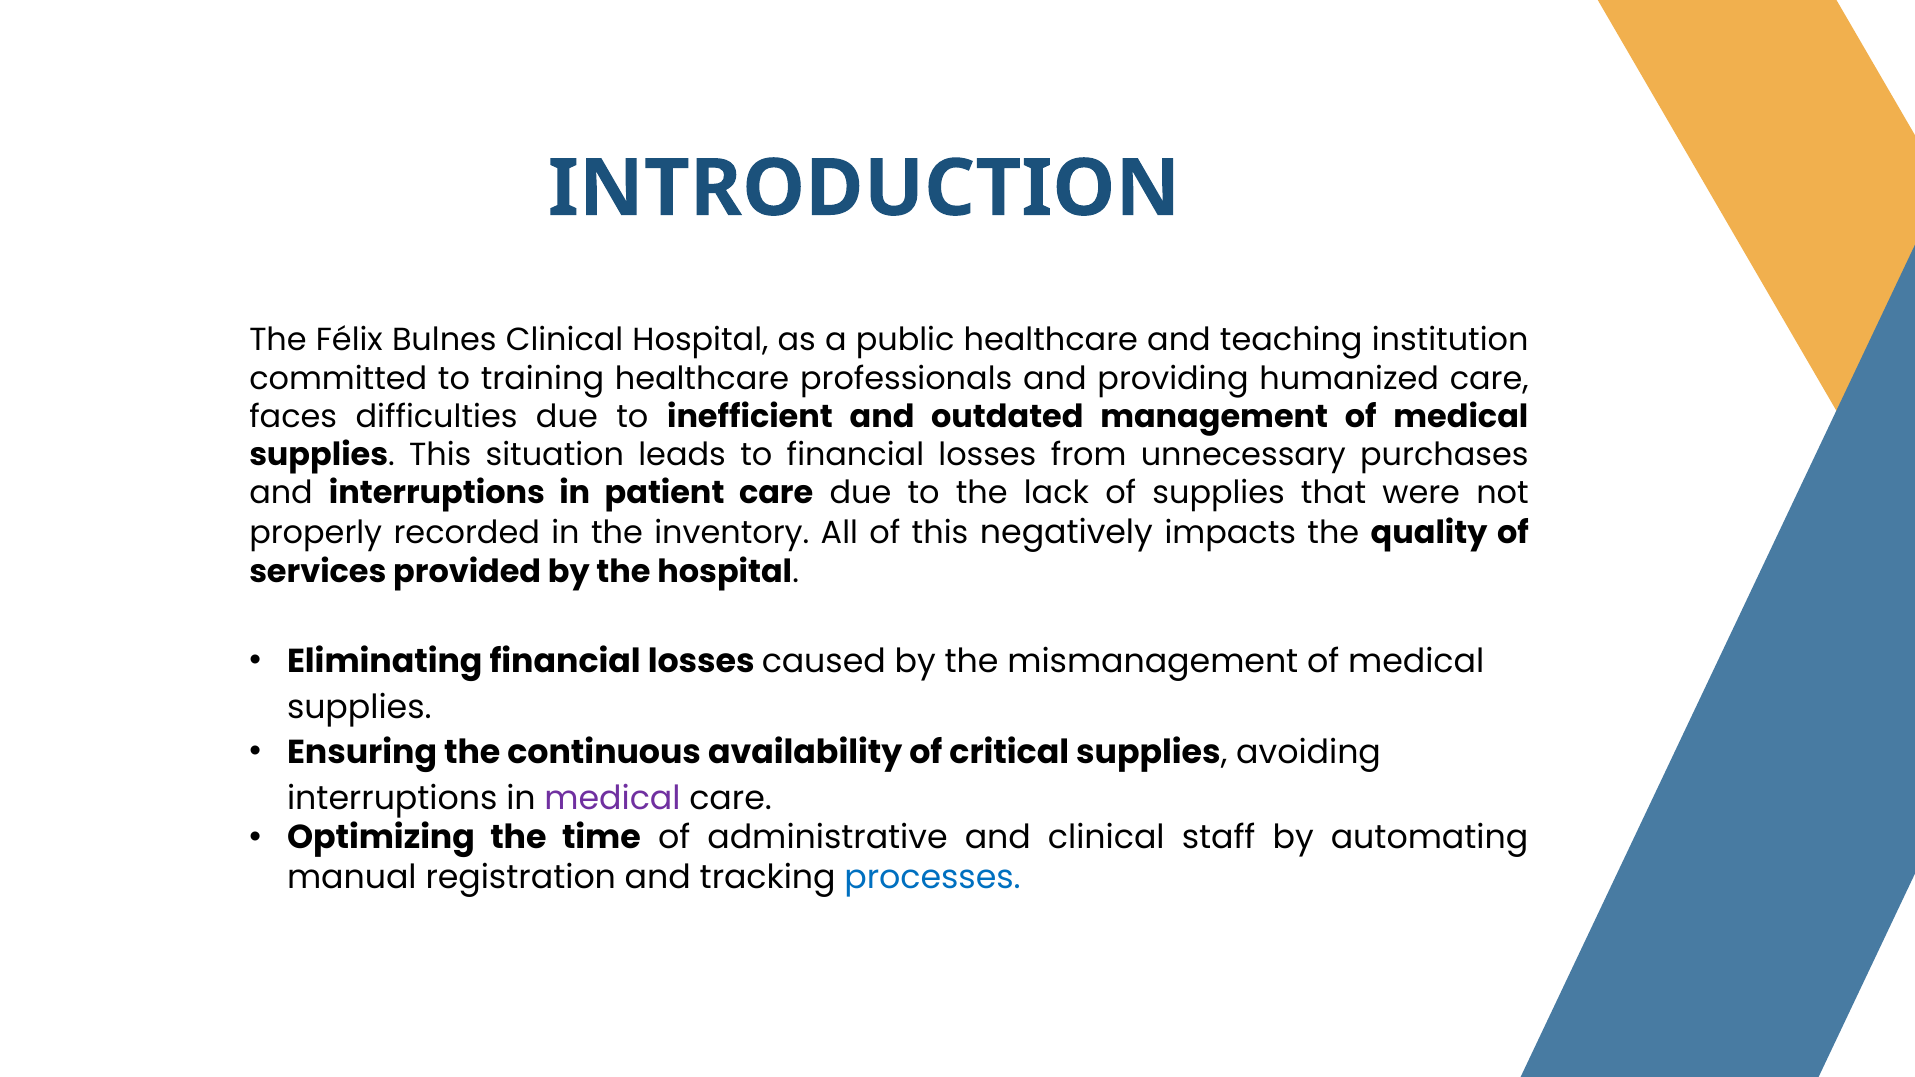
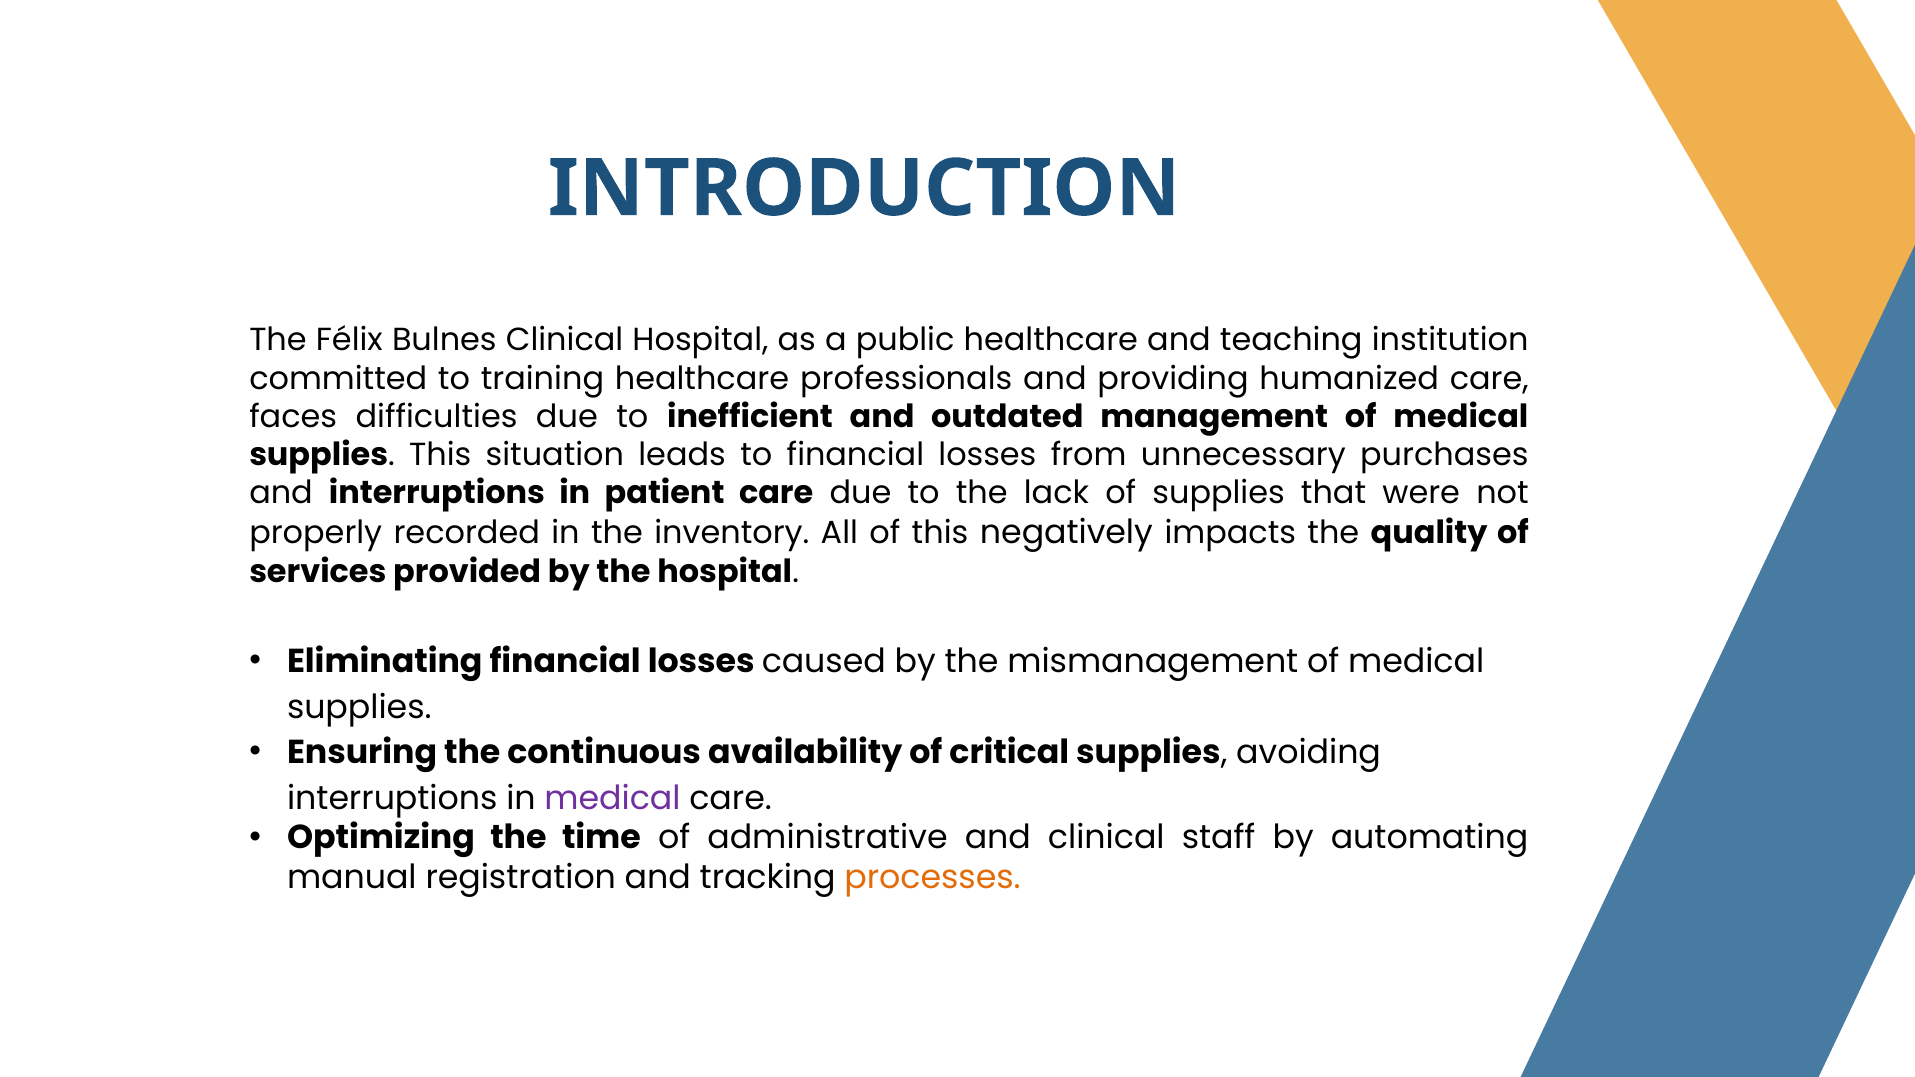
processes colour: blue -> orange (933, 878)
